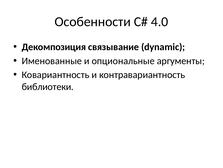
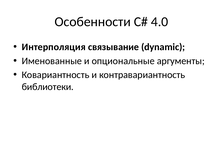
Декомпозиция: Декомпозиция -> Интерполяция (54, 47)
